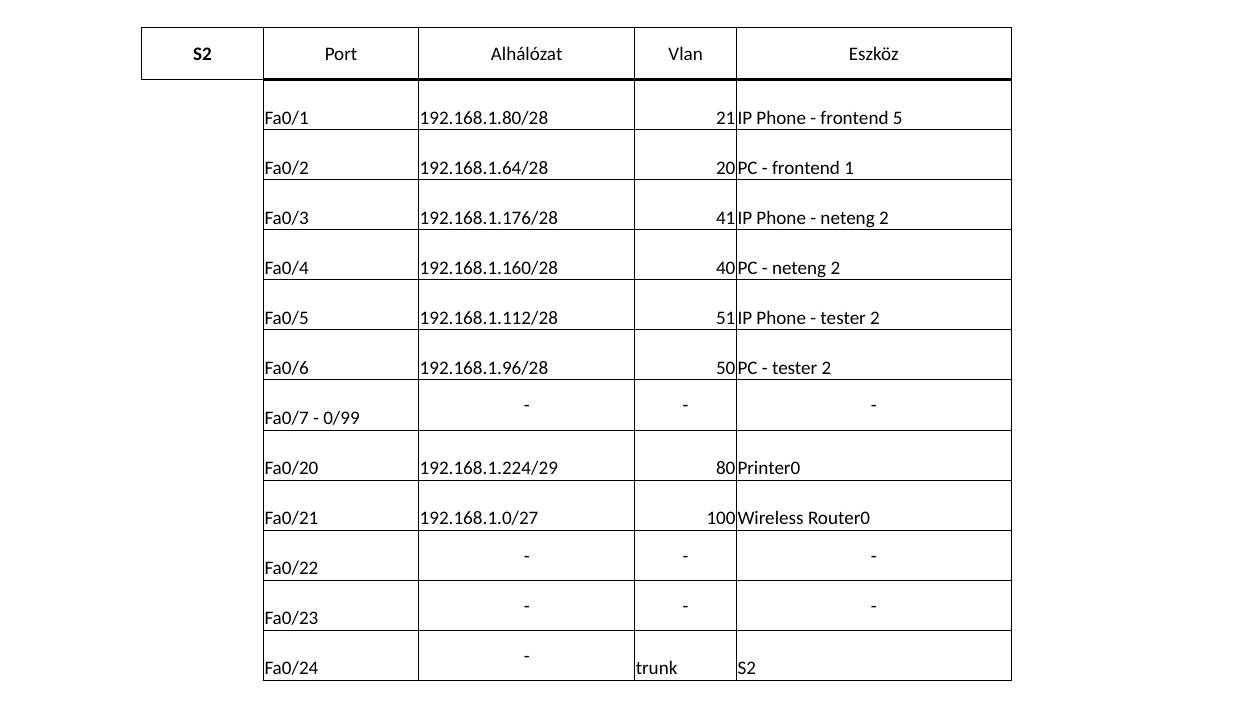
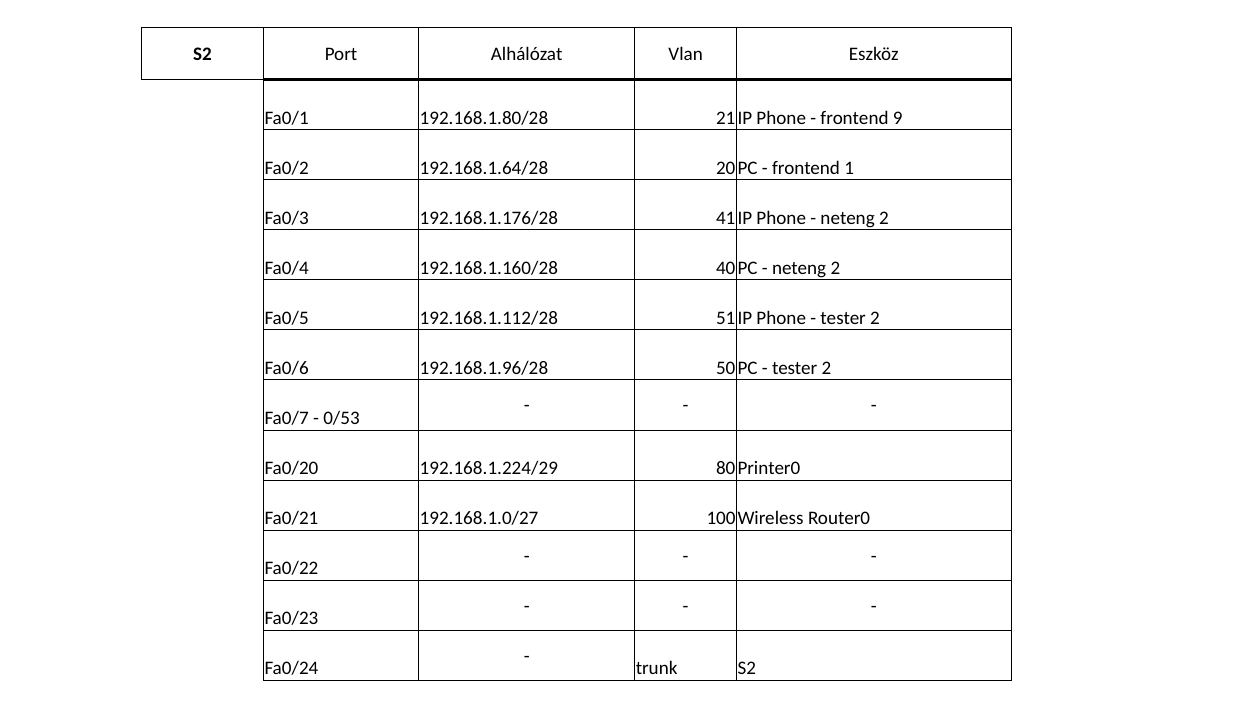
5: 5 -> 9 (898, 118)
0/99: 0/99 -> 0/53 (341, 419)
